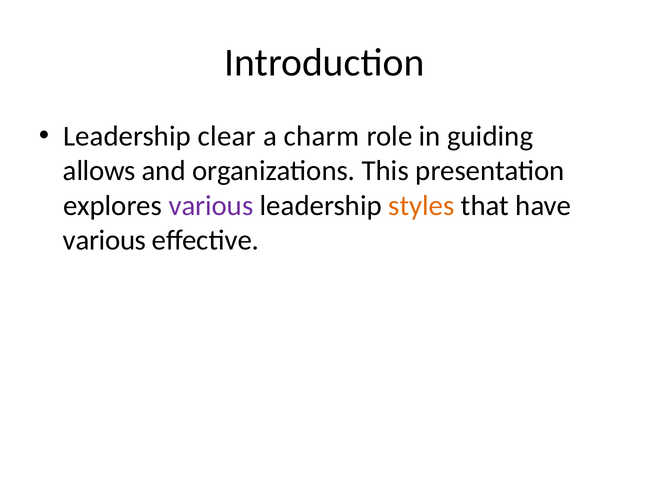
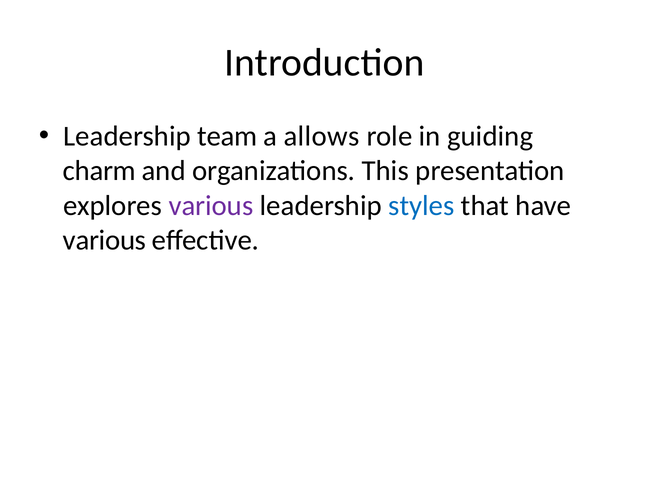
clear: clear -> team (227, 136)
charm: charm -> allows (322, 136)
allows: allows -> charm (99, 171)
styles colour: orange -> blue (421, 205)
